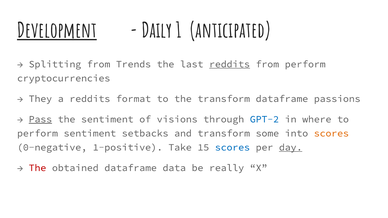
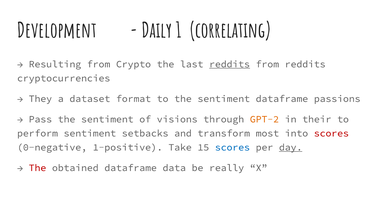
Development underline: present -> none (57, 31)
anticipated: anticipated -> correlating (230, 31)
Splitting: Splitting -> Resulting (55, 64)
Trends: Trends -> Crypto (134, 64)
from perform: perform -> reddits (305, 64)
a reddits: reddits -> dataset (90, 99)
to the transform: transform -> sentiment (224, 99)
Pass underline: present -> none (40, 119)
GPT-2 colour: blue -> orange (264, 119)
where: where -> their (317, 119)
some: some -> most (267, 133)
scores colour: orange -> red (331, 133)
